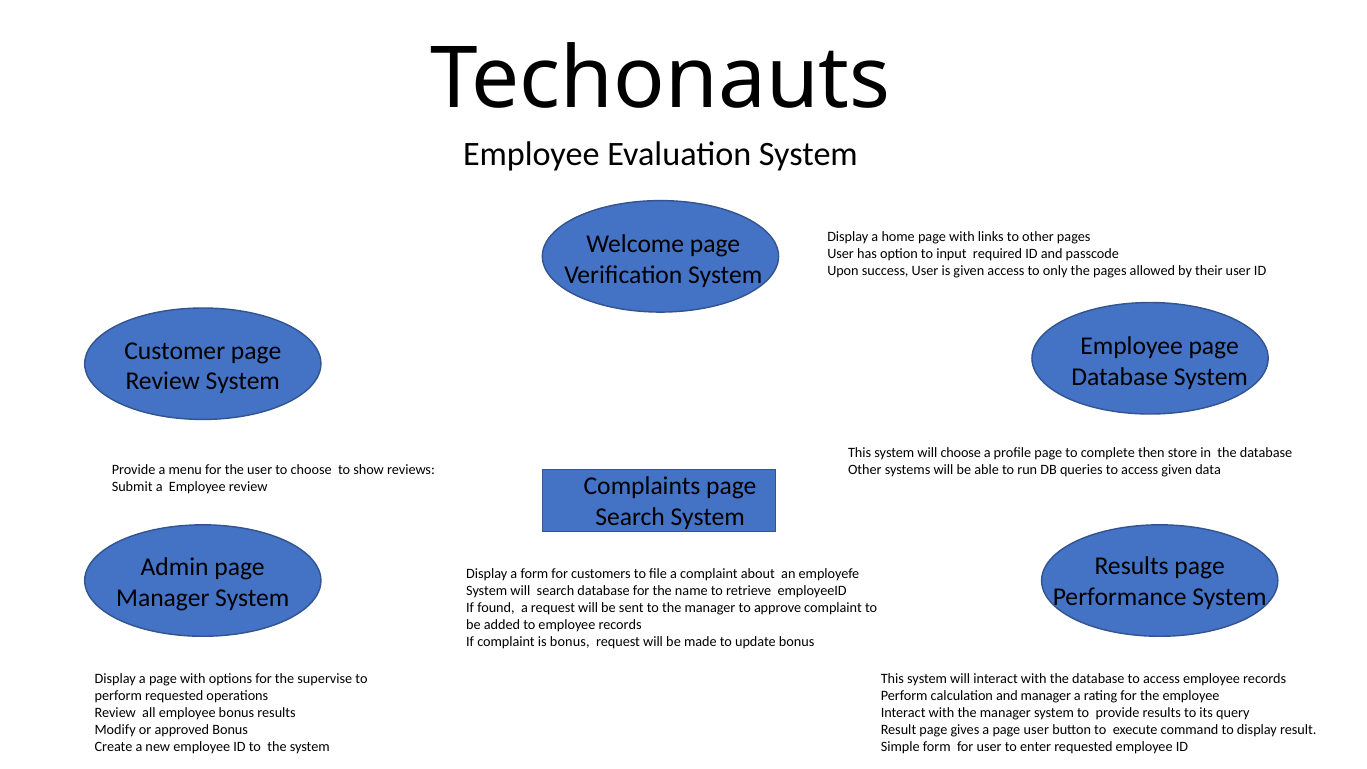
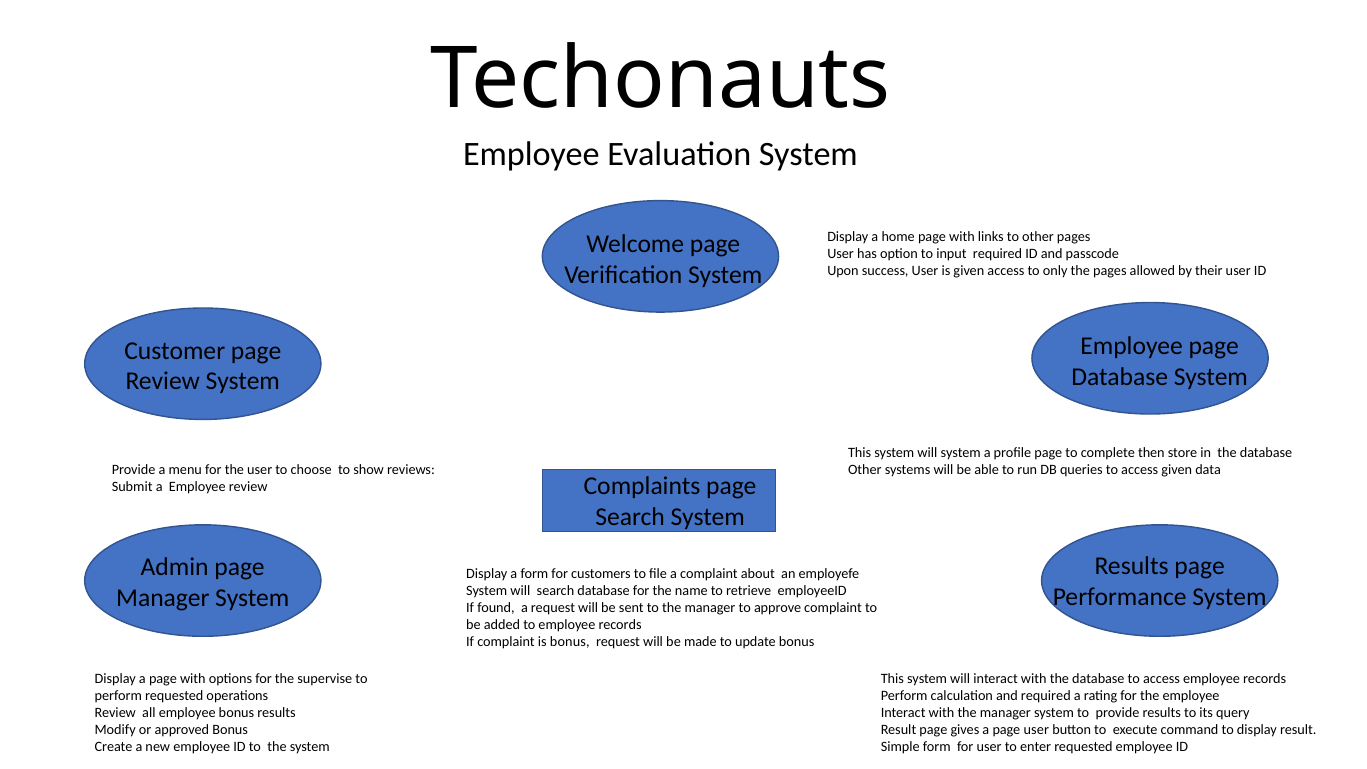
will choose: choose -> system (961, 453)
and manager: manager -> required (1046, 696)
